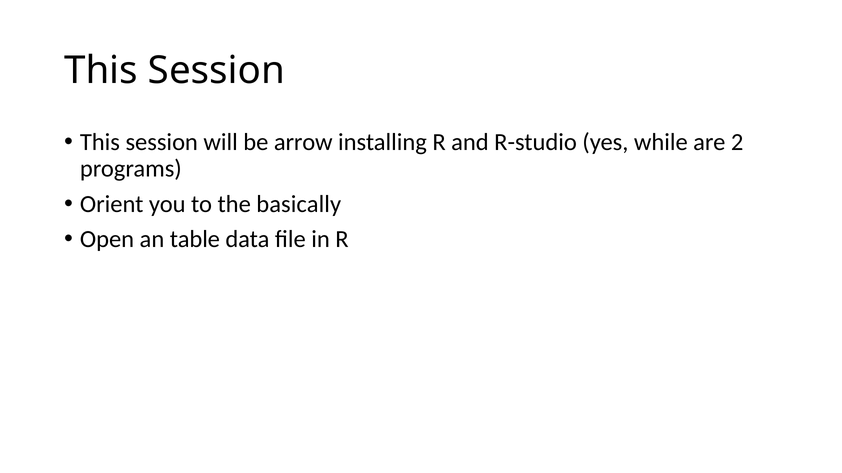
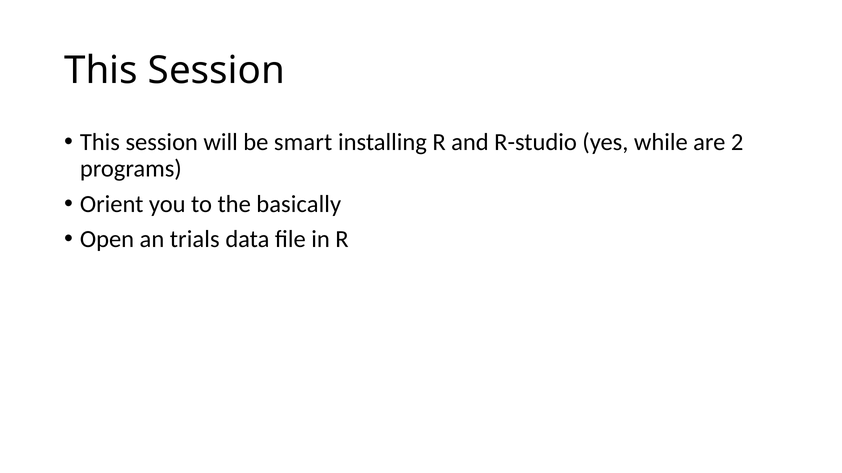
arrow: arrow -> smart (303, 142)
table: table -> trials (195, 239)
